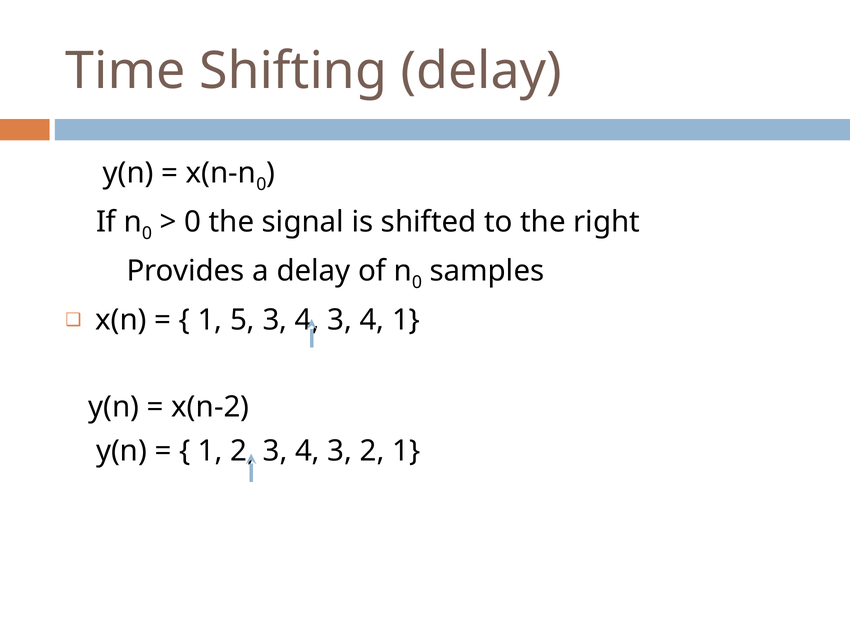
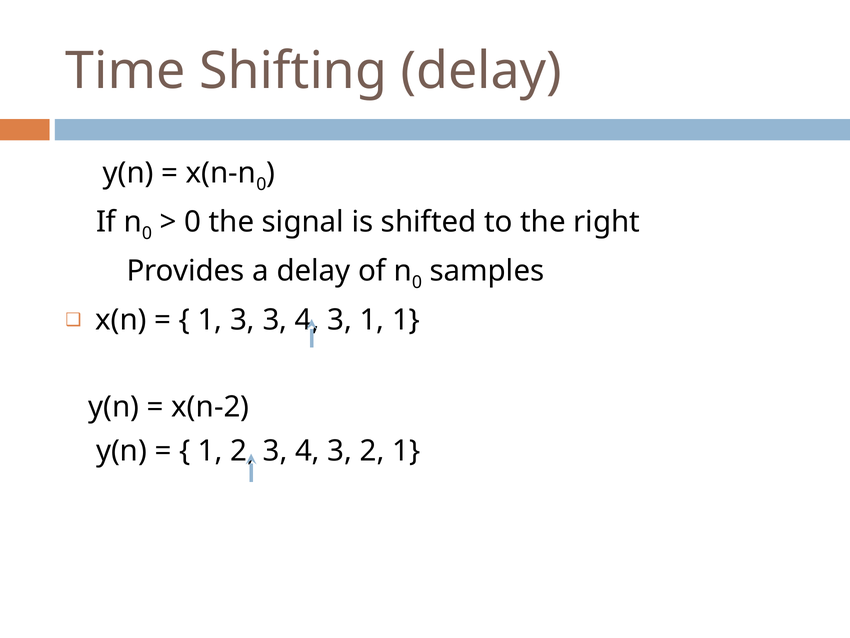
1 5: 5 -> 3 (242, 320)
4: 4 -> 1 (372, 320)
